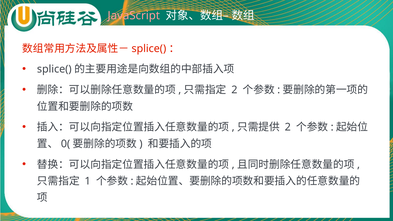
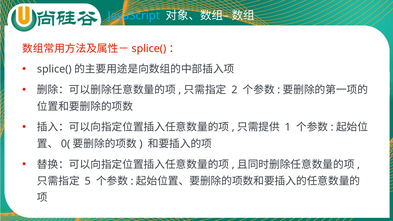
JavaScript colour: pink -> light blue (134, 16)
2: 2 -> 1 (288, 127)
1: 1 -> 5 (88, 181)
